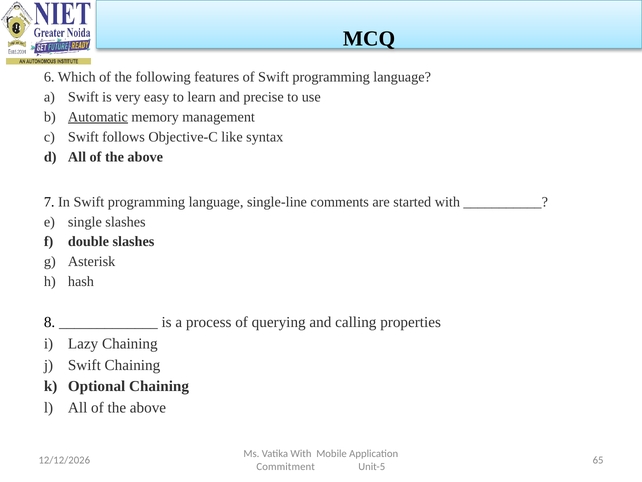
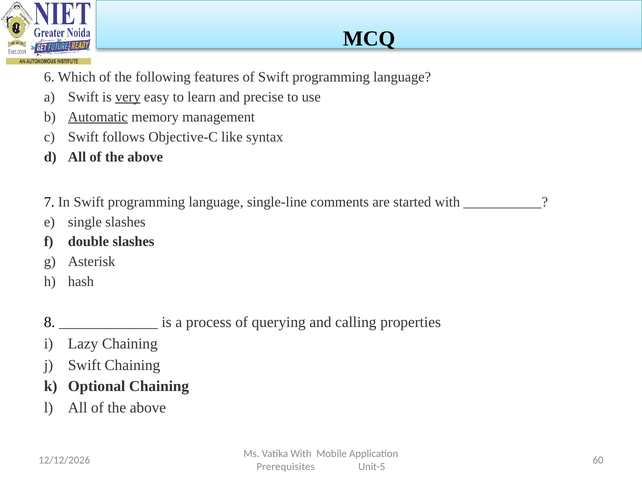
very underline: none -> present (128, 97)
65: 65 -> 60 (598, 460)
Commitment: Commitment -> Prerequisites (286, 466)
